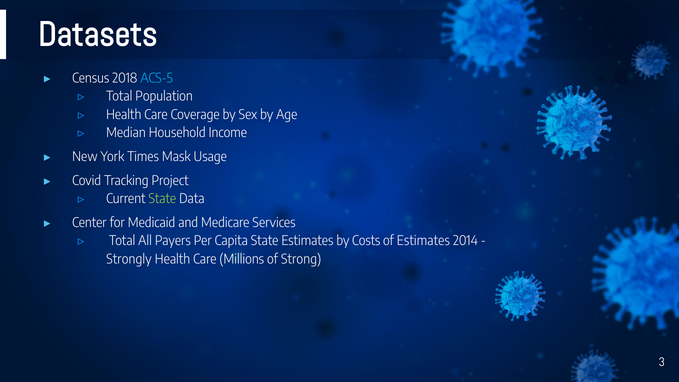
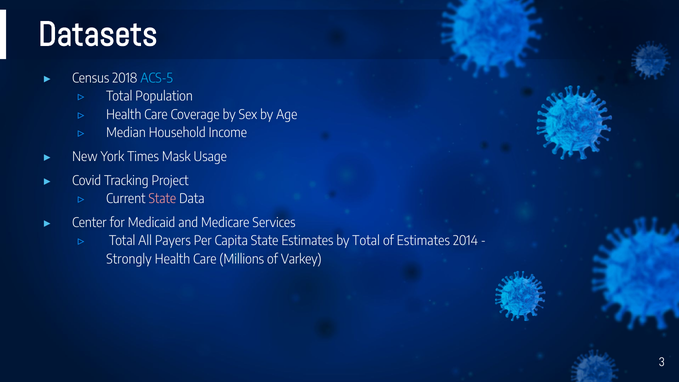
State colour: light green -> pink (162, 199)
by Costs: Costs -> Total (366, 241)
Strong: Strong -> Varkey (301, 259)
